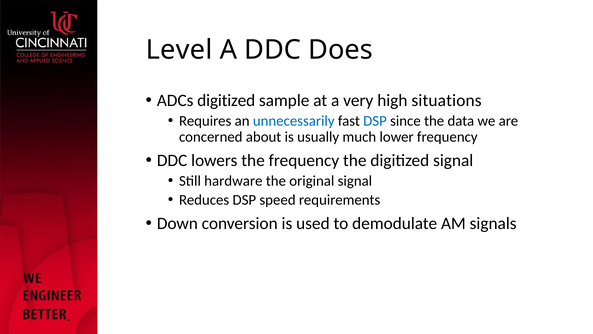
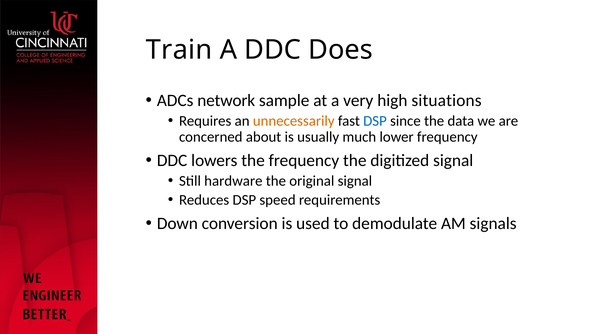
Level: Level -> Train (179, 50)
ADCs digitized: digitized -> network (226, 100)
unnecessarily colour: blue -> orange (294, 121)
